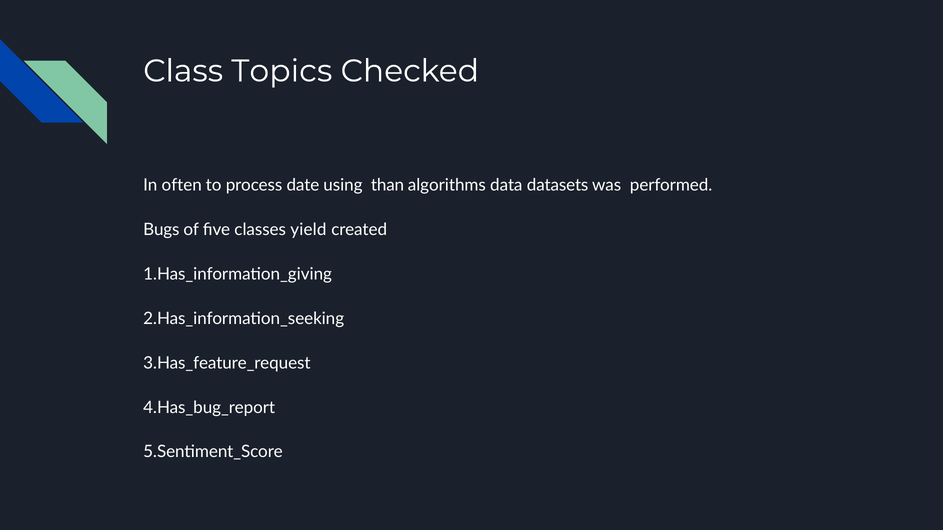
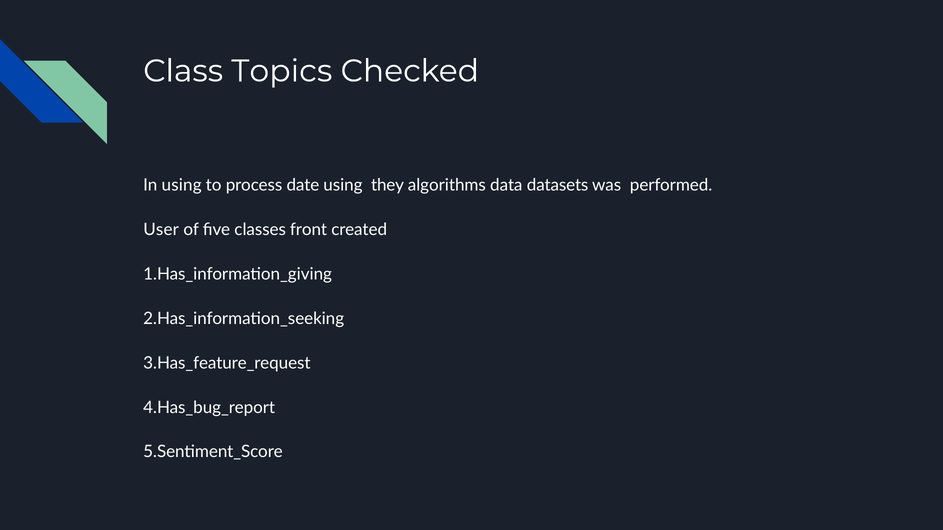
In often: often -> using (182, 186)
than: than -> they (388, 186)
Bugs: Bugs -> User (161, 230)
yield: yield -> front (309, 230)
